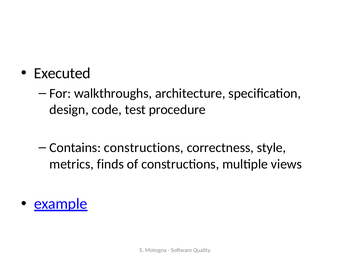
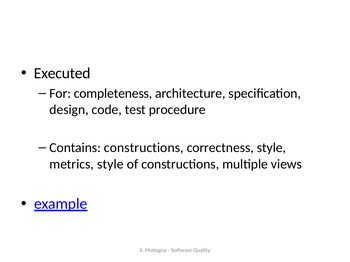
walkthroughs: walkthroughs -> completeness (113, 94)
metrics finds: finds -> style (110, 164)
